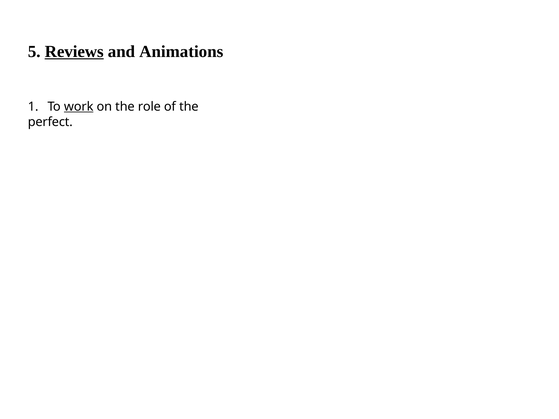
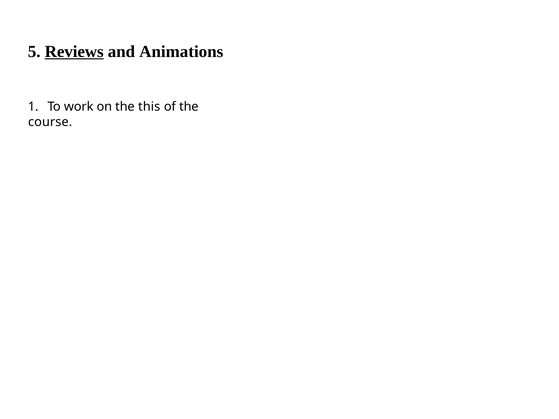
work underline: present -> none (79, 107)
role: role -> this (149, 107)
perfect: perfect -> course (50, 122)
